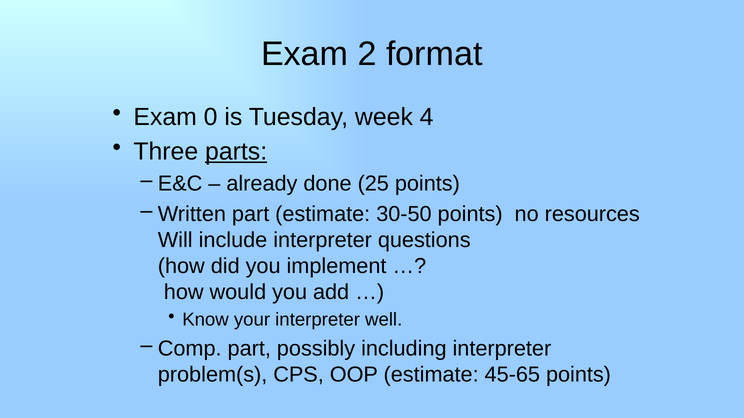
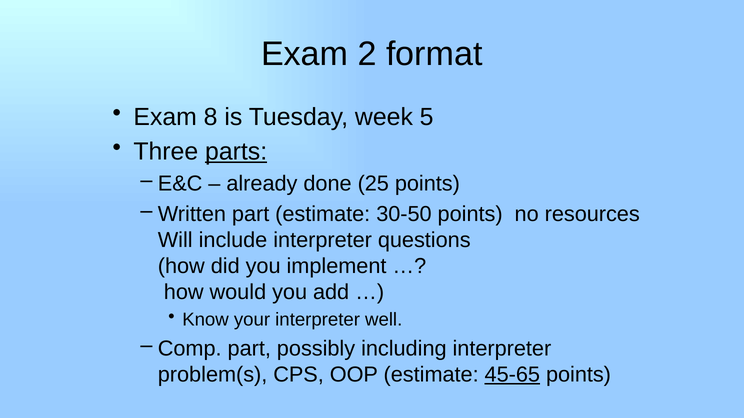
0: 0 -> 8 (211, 117)
4: 4 -> 5 (427, 117)
45-65 underline: none -> present (512, 375)
